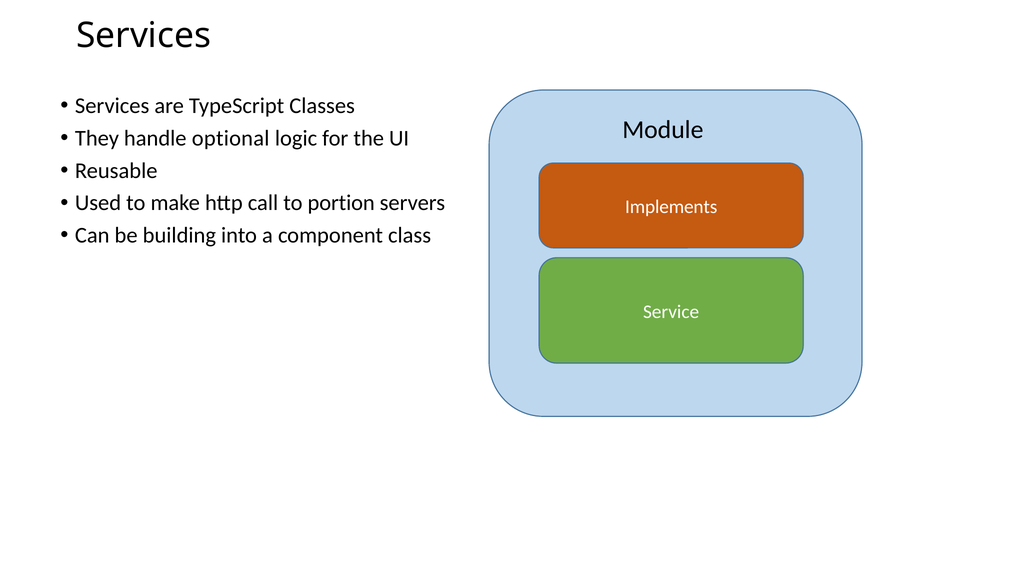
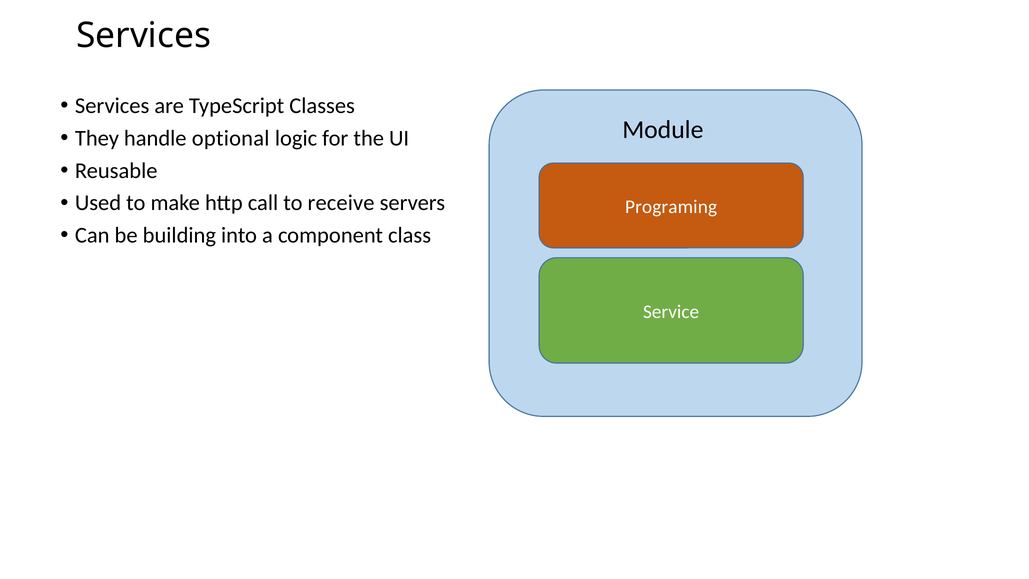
portion: portion -> receive (341, 203)
Implements: Implements -> Programing (671, 207)
